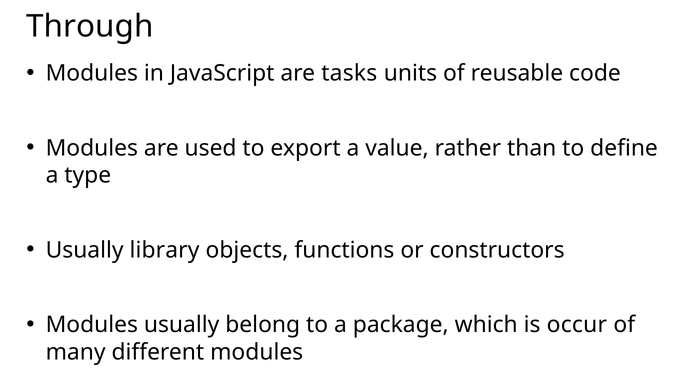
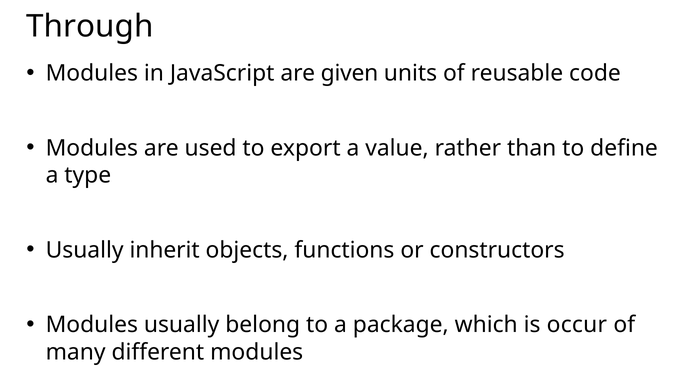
tasks: tasks -> given (350, 73)
library: library -> inherit (165, 250)
